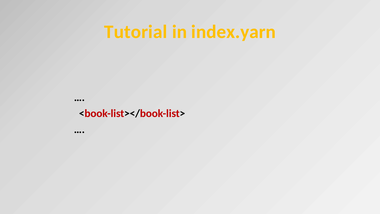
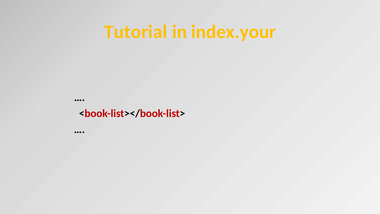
index.yarn: index.yarn -> index.your (234, 32)
